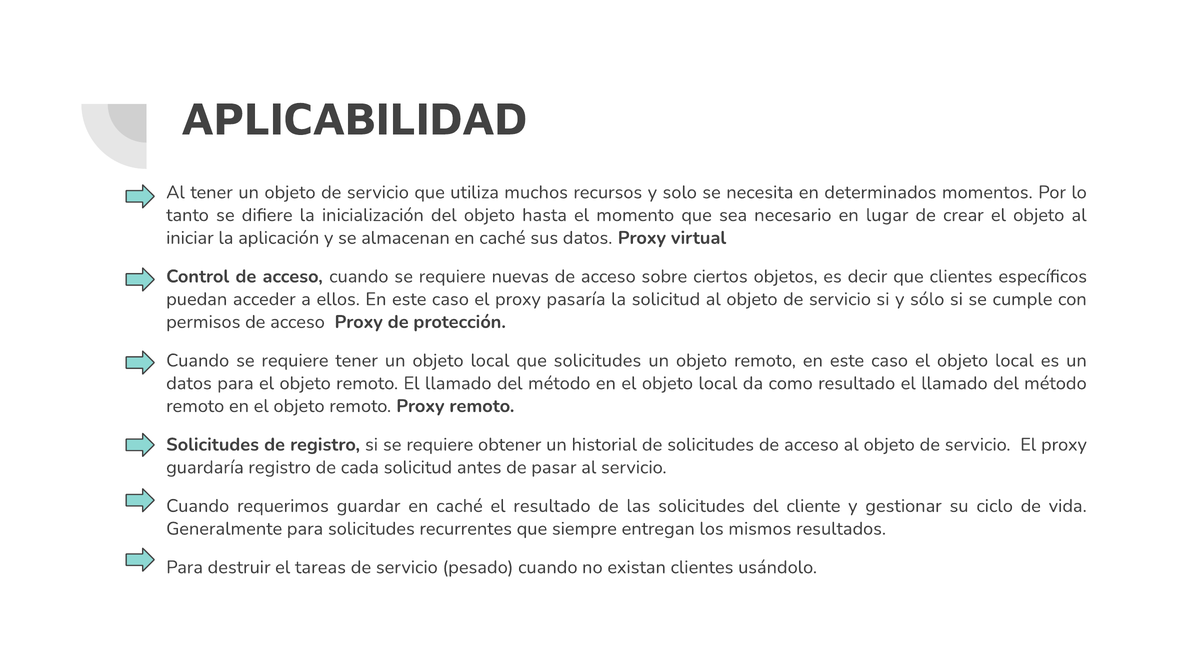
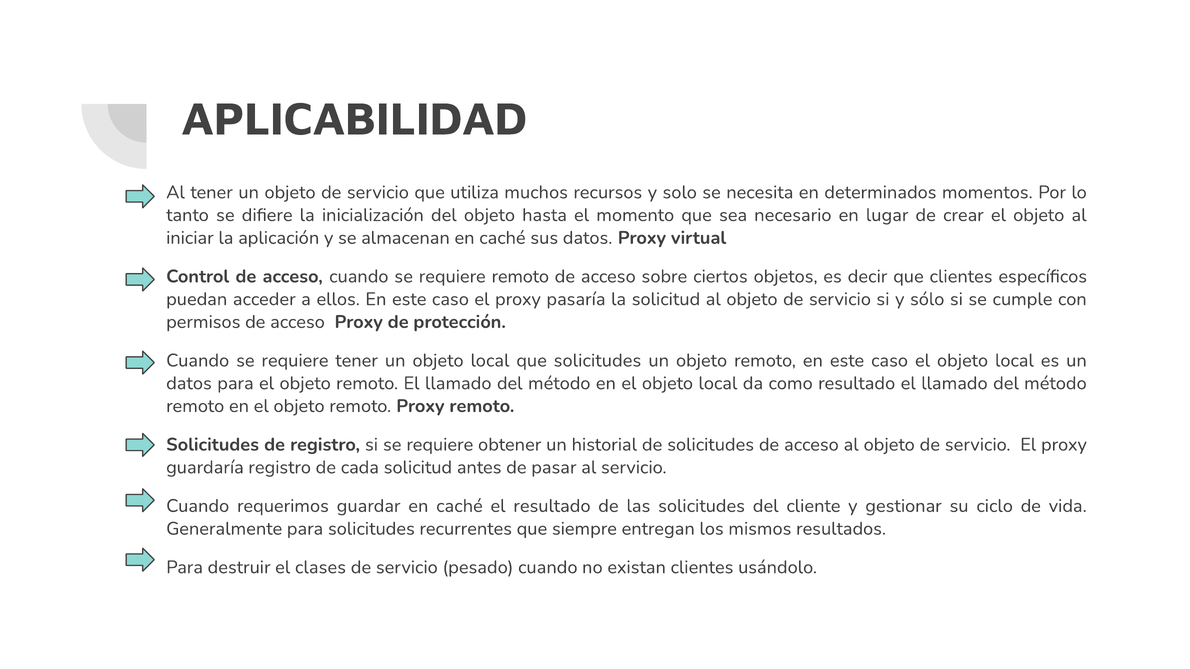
requiere nuevas: nuevas -> remoto (520, 277)
tareas: tareas -> clases (320, 568)
